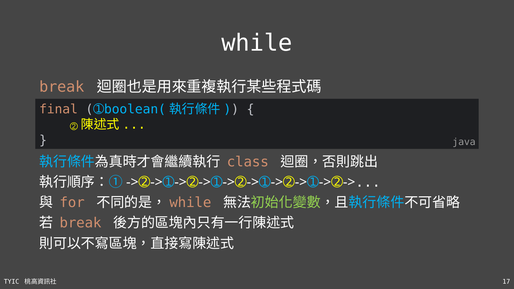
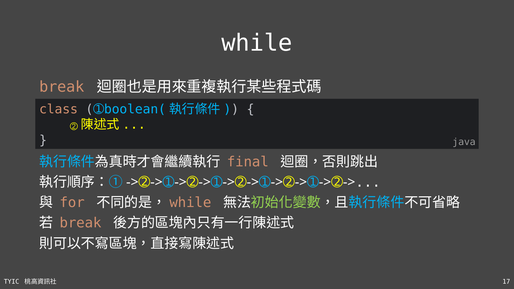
final: final -> class (58, 109)
class: class -> final (248, 162)
